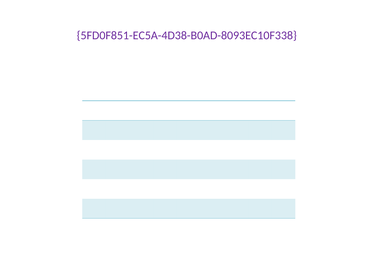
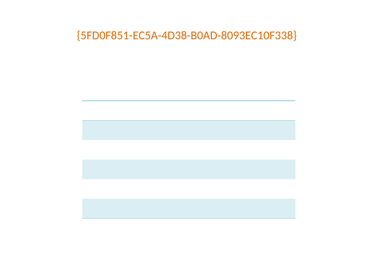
5FD0F851-EC5A-4D38-B0AD-8093EC10F338 colour: purple -> orange (187, 35)
